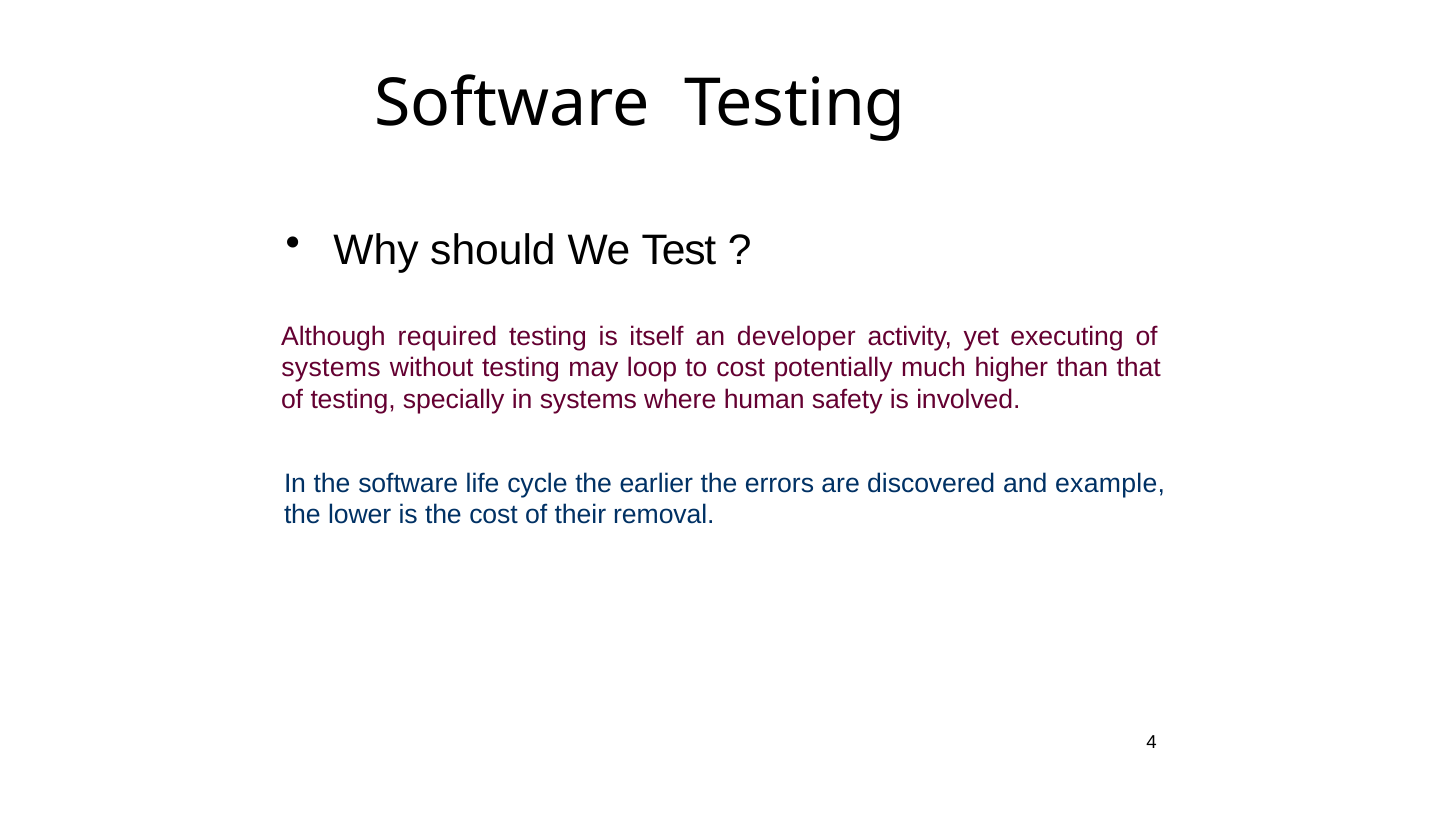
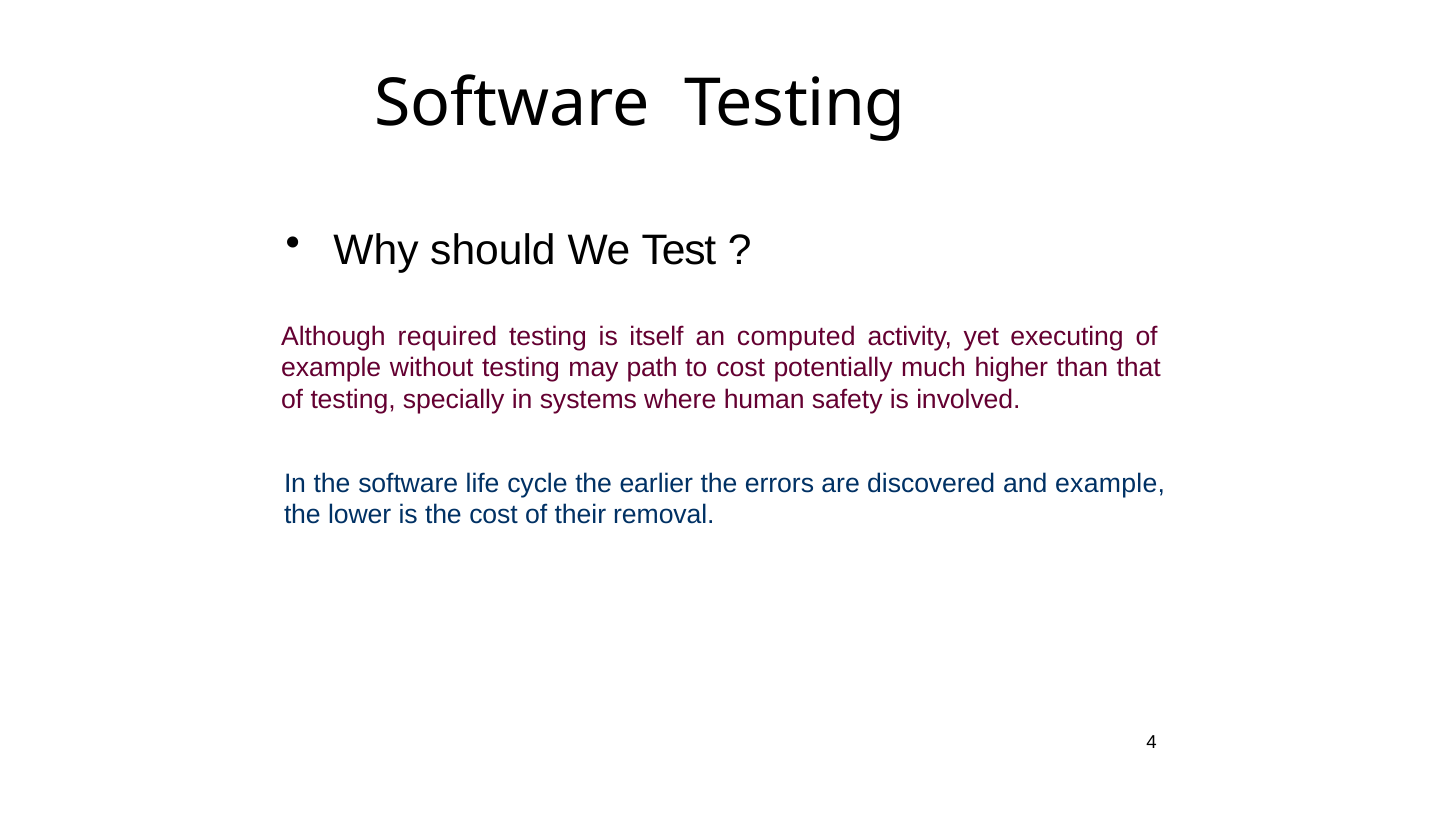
developer: developer -> computed (796, 337)
systems: systems -> example (331, 368)
loop: loop -> path (652, 368)
